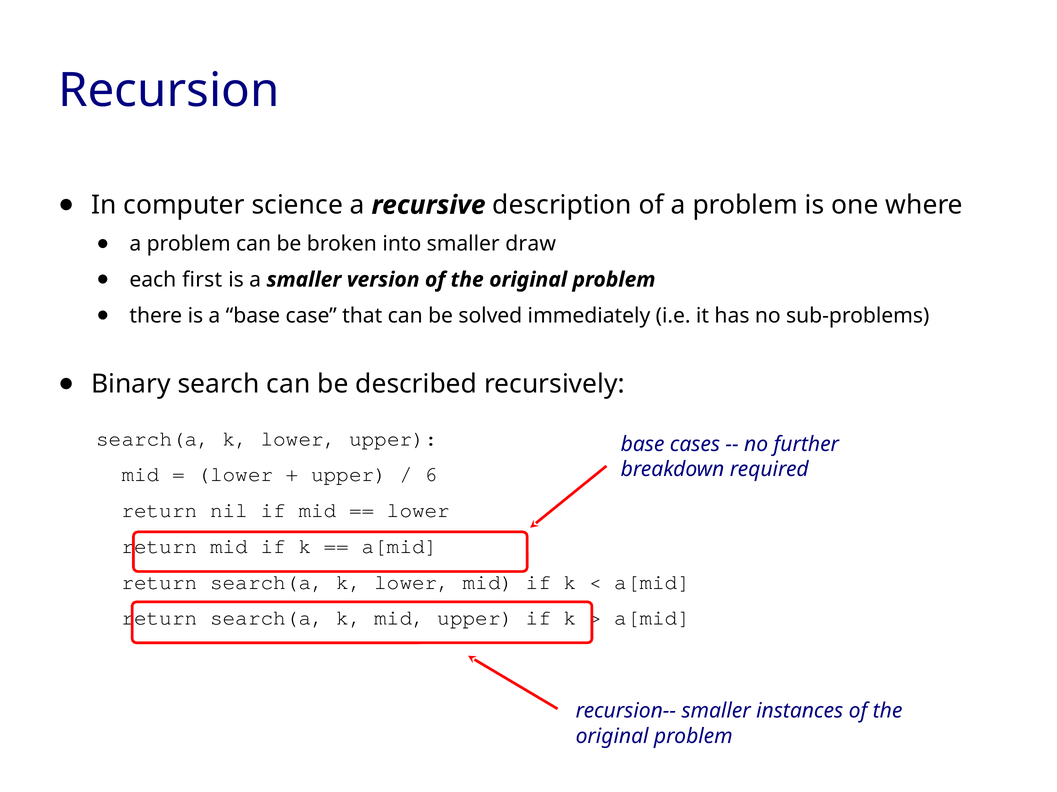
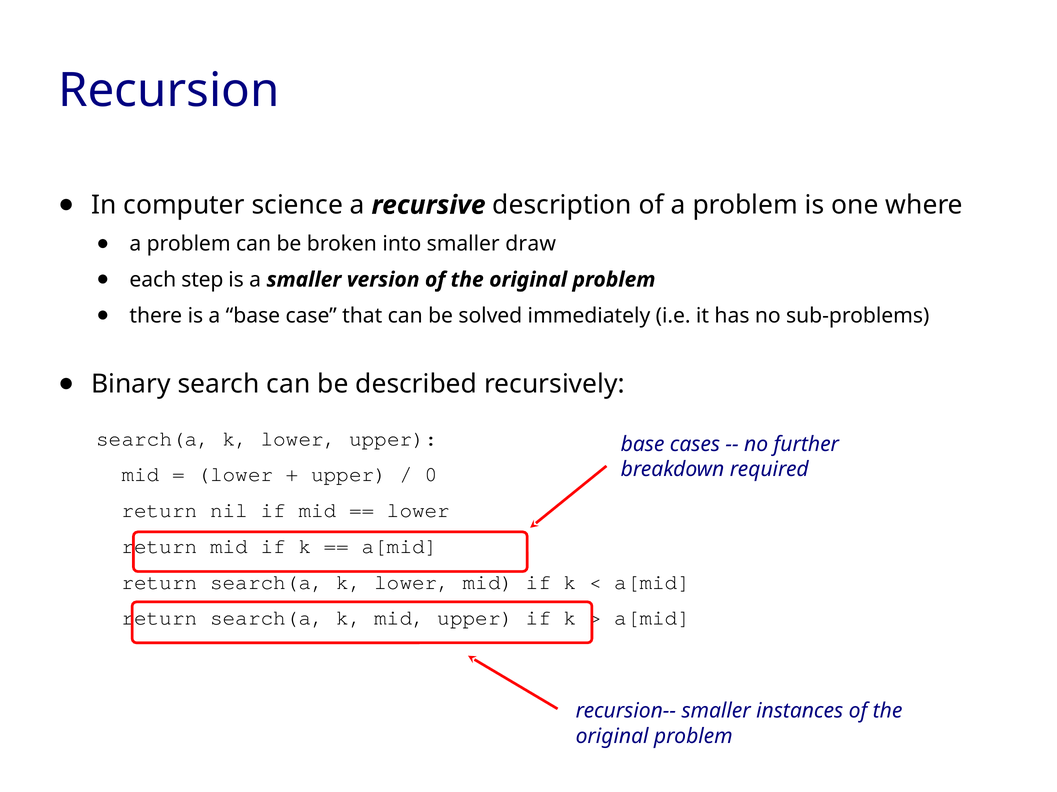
first: first -> step (202, 280)
6: 6 -> 0 (431, 475)
